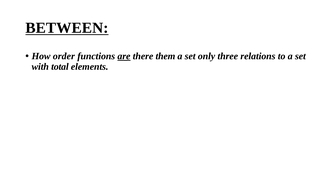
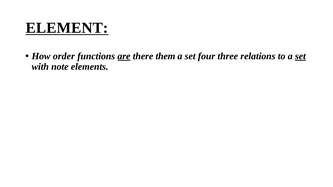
BETWEEN: BETWEEN -> ELEMENT (67, 28)
only: only -> four (207, 56)
set underline: none -> present (300, 56)
total: total -> note (60, 67)
